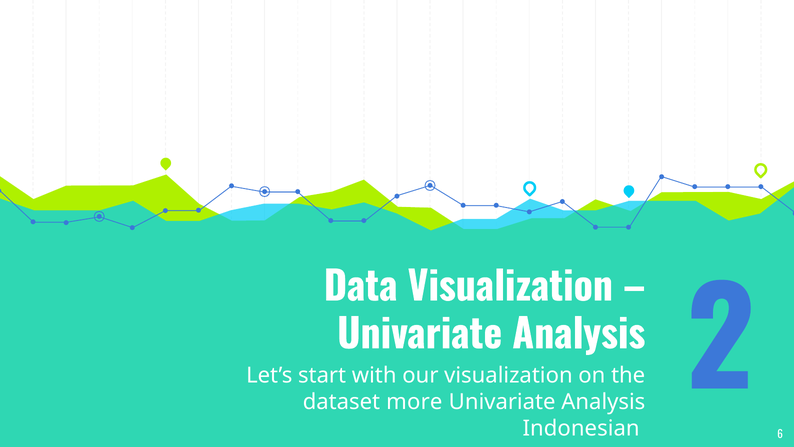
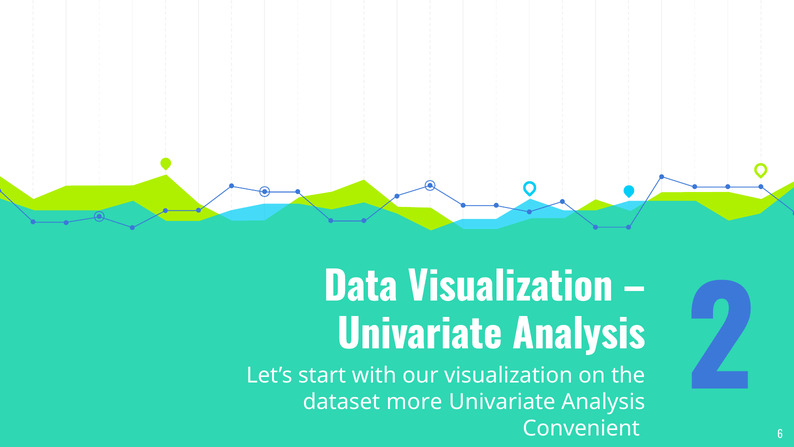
Indonesian: Indonesian -> Convenient (581, 428)
